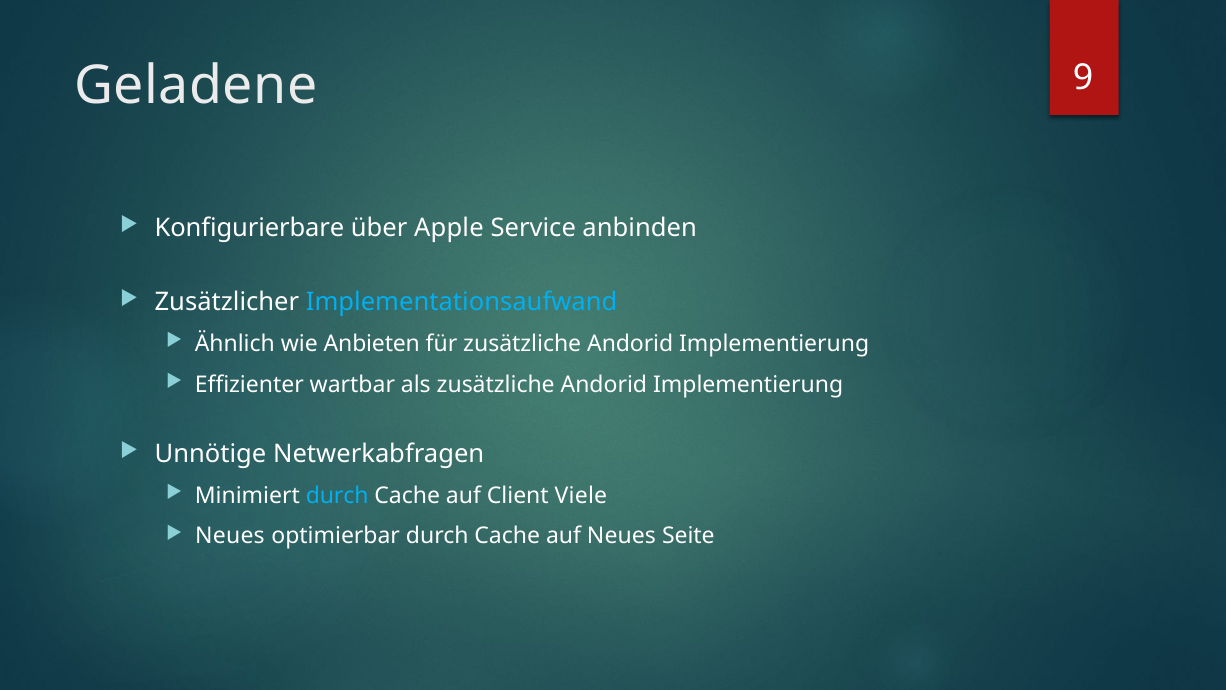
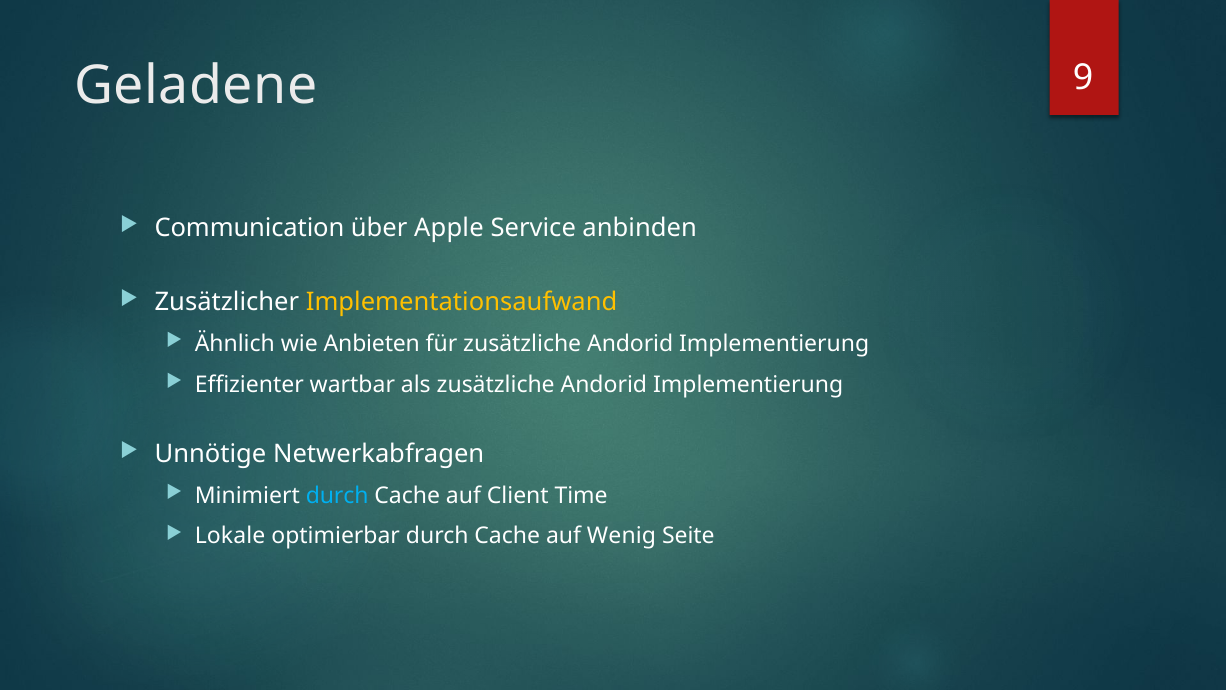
Konfigurierbare: Konfigurierbare -> Communication (249, 228)
Implementationsaufwand colour: light blue -> yellow (462, 302)
Viele: Viele -> Time (581, 496)
Neues: Neues -> Lokale (230, 536)
auf Neues: Neues -> Wenig (621, 536)
